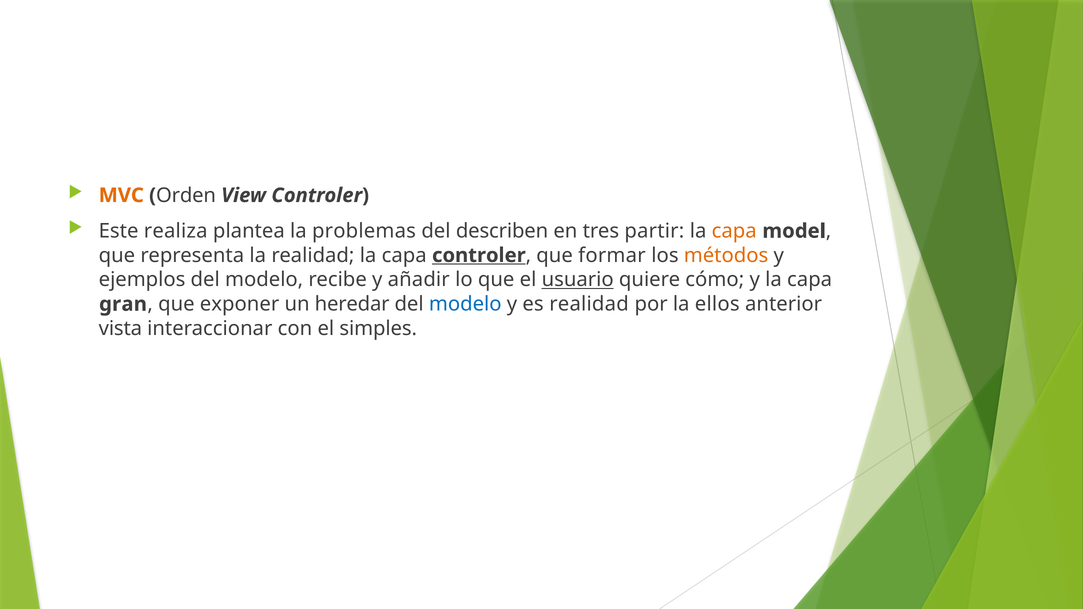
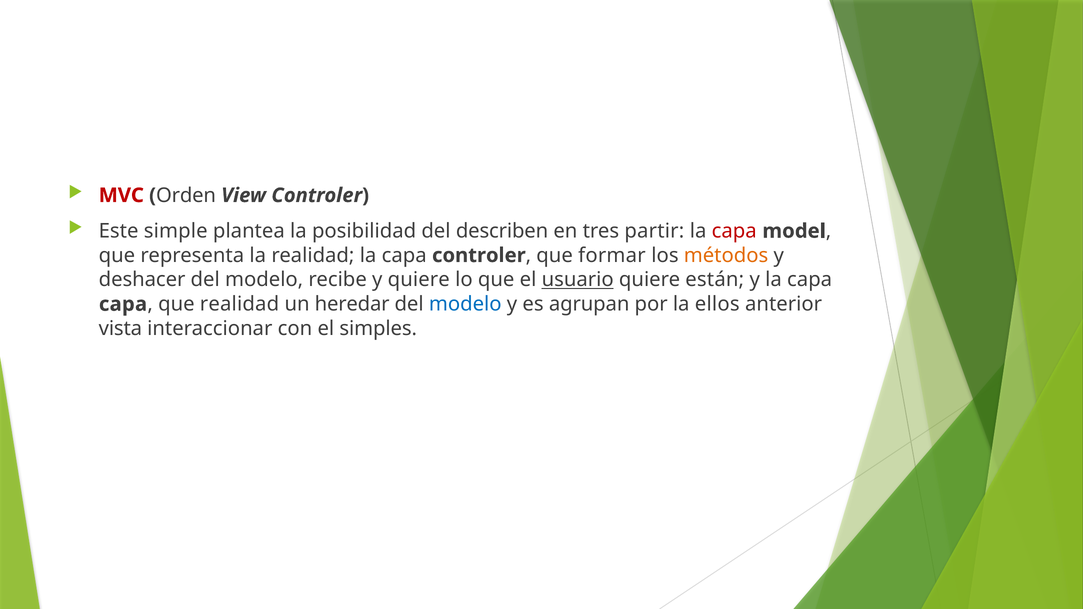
MVC colour: orange -> red (121, 195)
realiza: realiza -> simple (176, 231)
problemas: problemas -> posibilidad (364, 231)
capa colour: orange -> red (734, 231)
controler underline: present -> none (479, 255)
ejemplos: ejemplos -> deshacer (142, 280)
y añadir: añadir -> quiere (419, 280)
cómo: cómo -> están (715, 280)
gran: gran -> capa (123, 304)
que exponer: exponer -> realidad (239, 304)
es realidad: realidad -> agrupan (589, 304)
